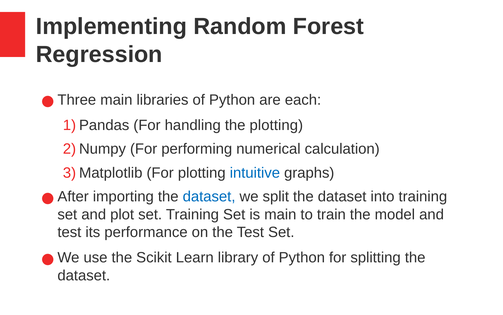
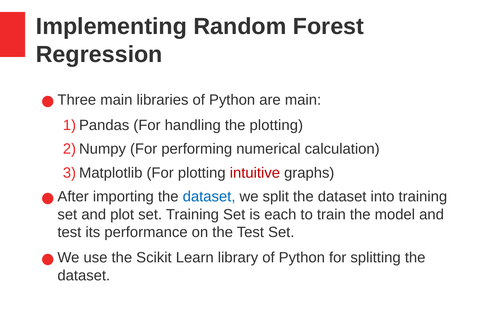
are each: each -> main (303, 100)
intuitive colour: blue -> red (255, 173)
is main: main -> each (280, 214)
